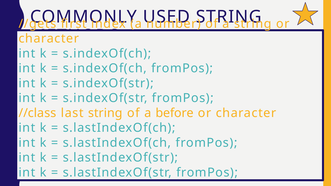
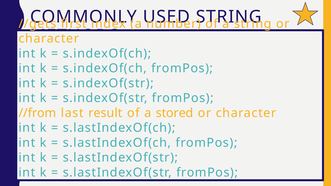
//class: //class -> //from (37, 113)
last string: string -> result (105, 113)
before: before -> stored (175, 113)
